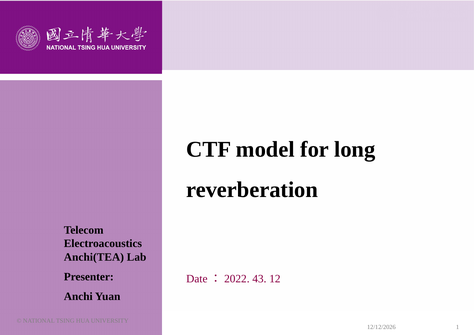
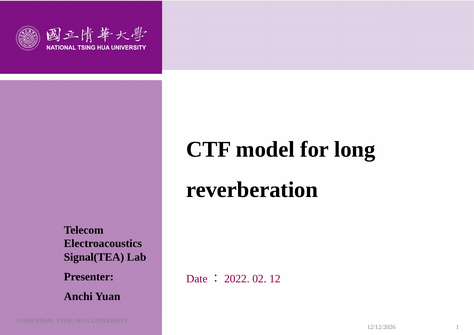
Anchi(TEA: Anchi(TEA -> Signal(TEA (94, 257)
43: 43 -> 02 (259, 279)
